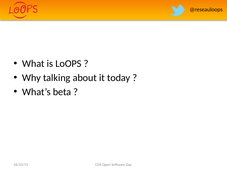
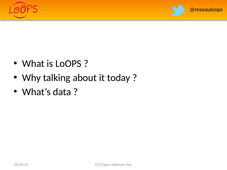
beta: beta -> data (62, 92)
